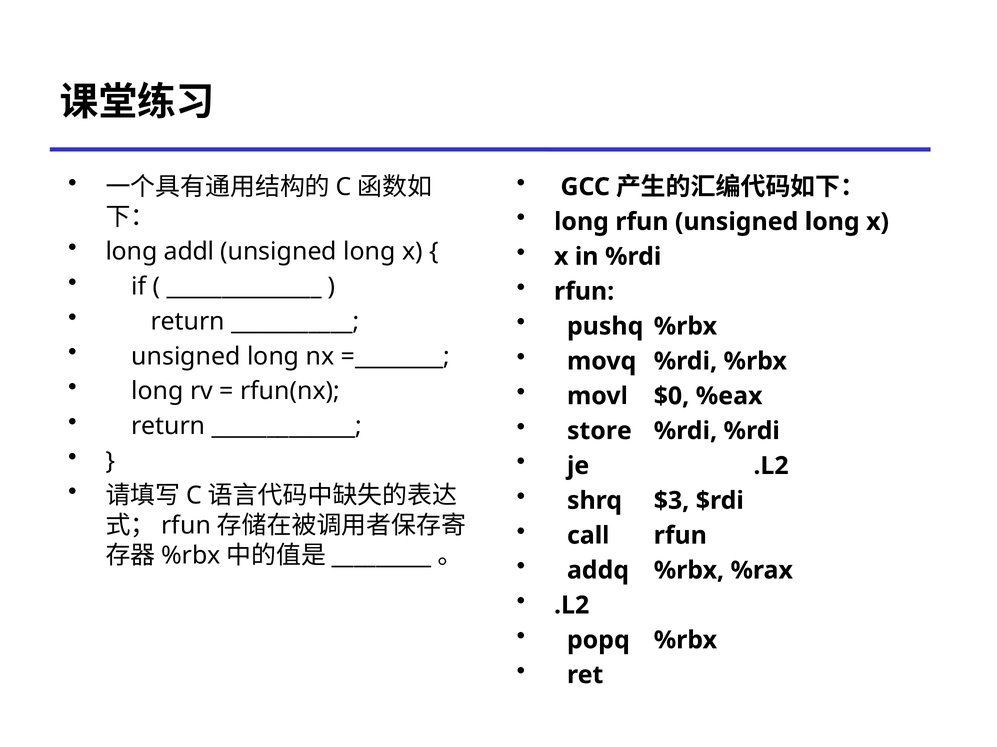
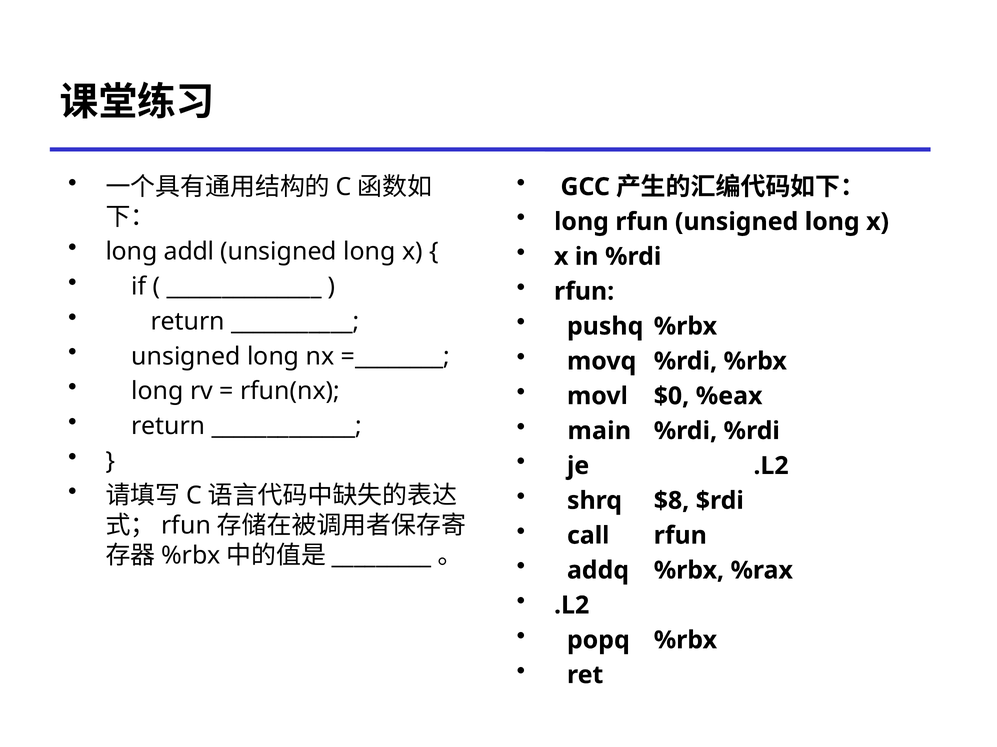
store: store -> main (599, 431)
$3: $3 -> $8 (672, 501)
